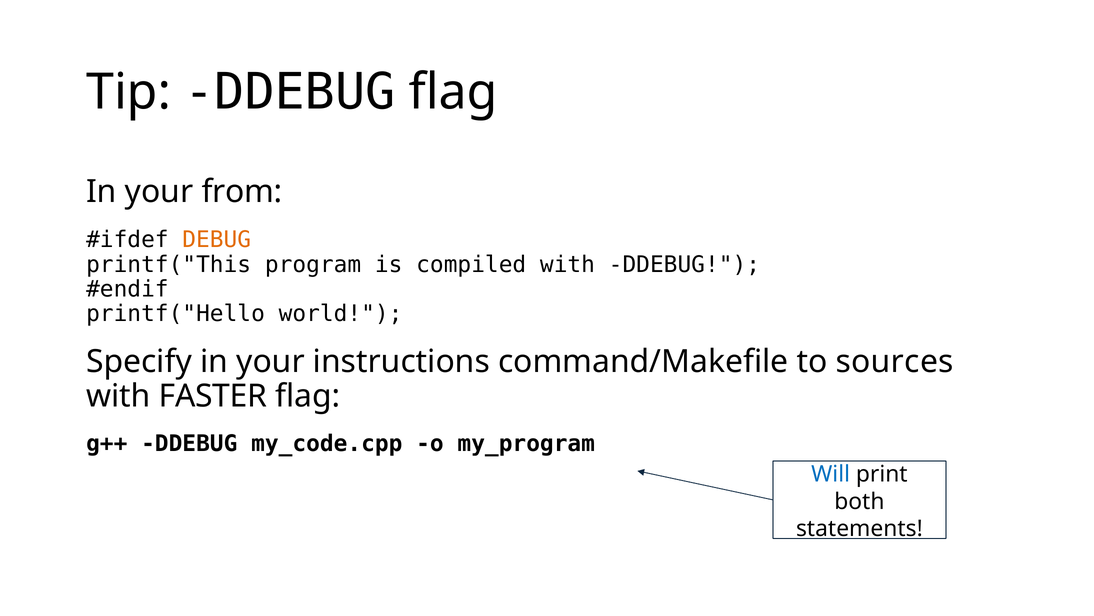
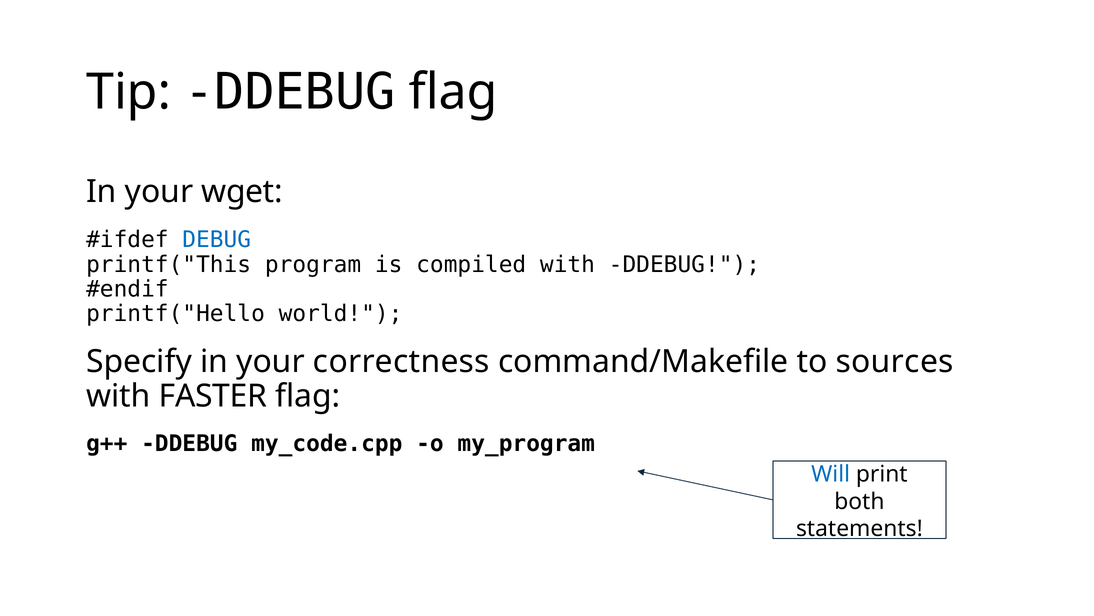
from: from -> wget (242, 192)
DEBUG colour: orange -> blue (217, 240)
instructions: instructions -> correctness (401, 361)
